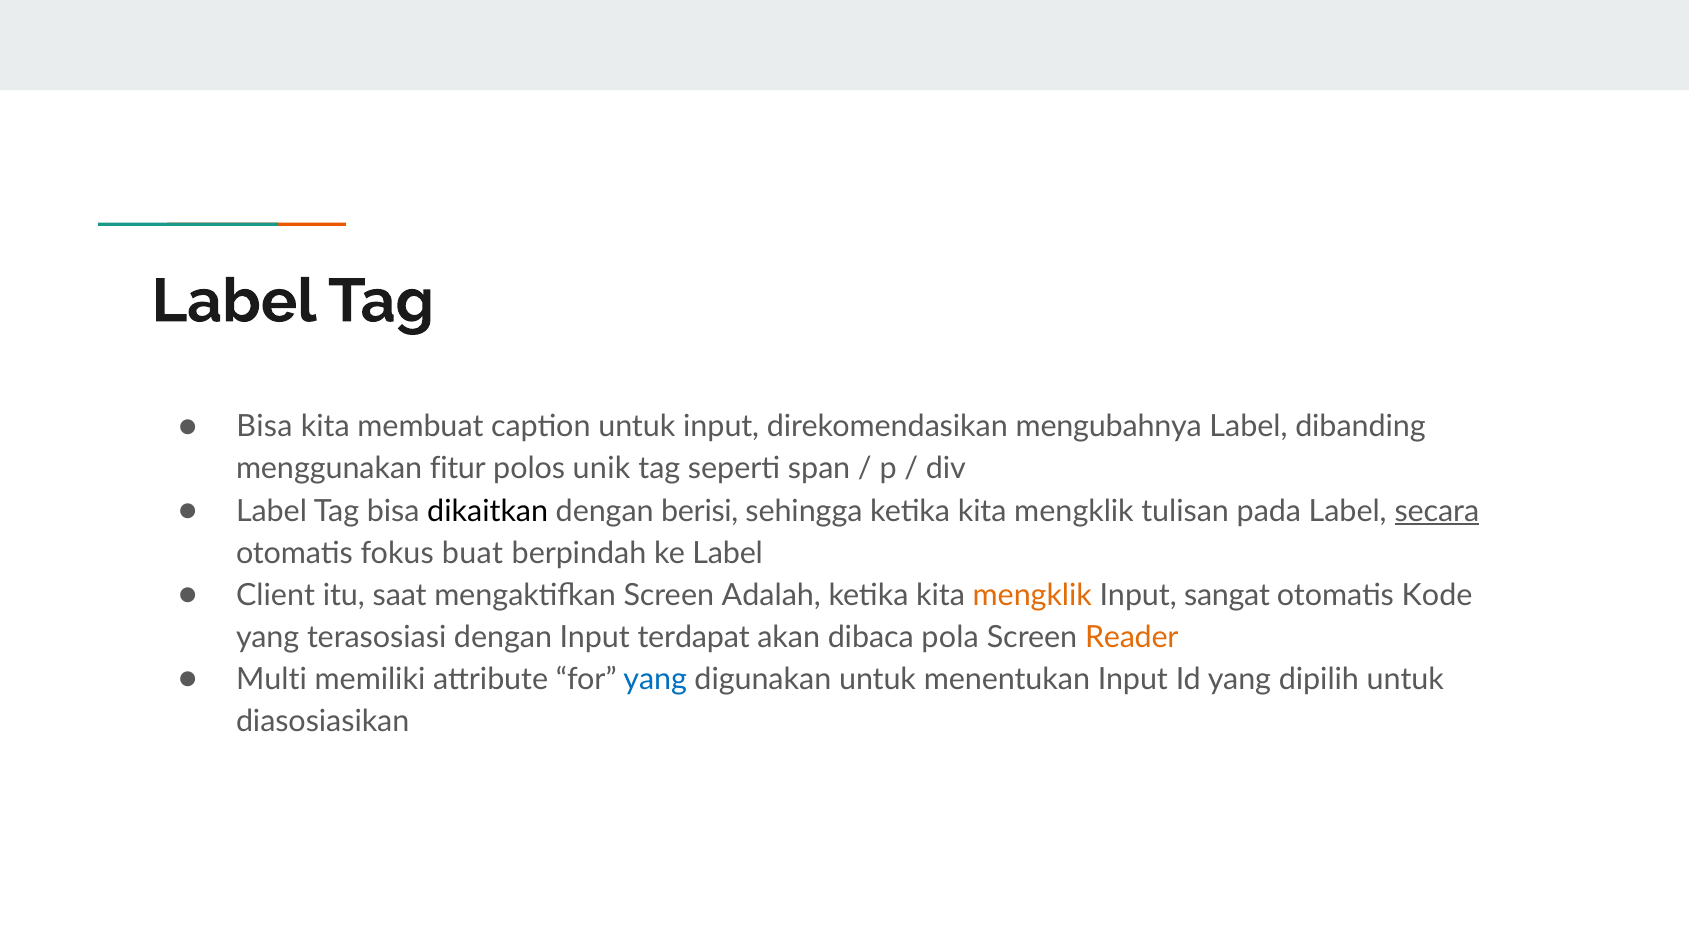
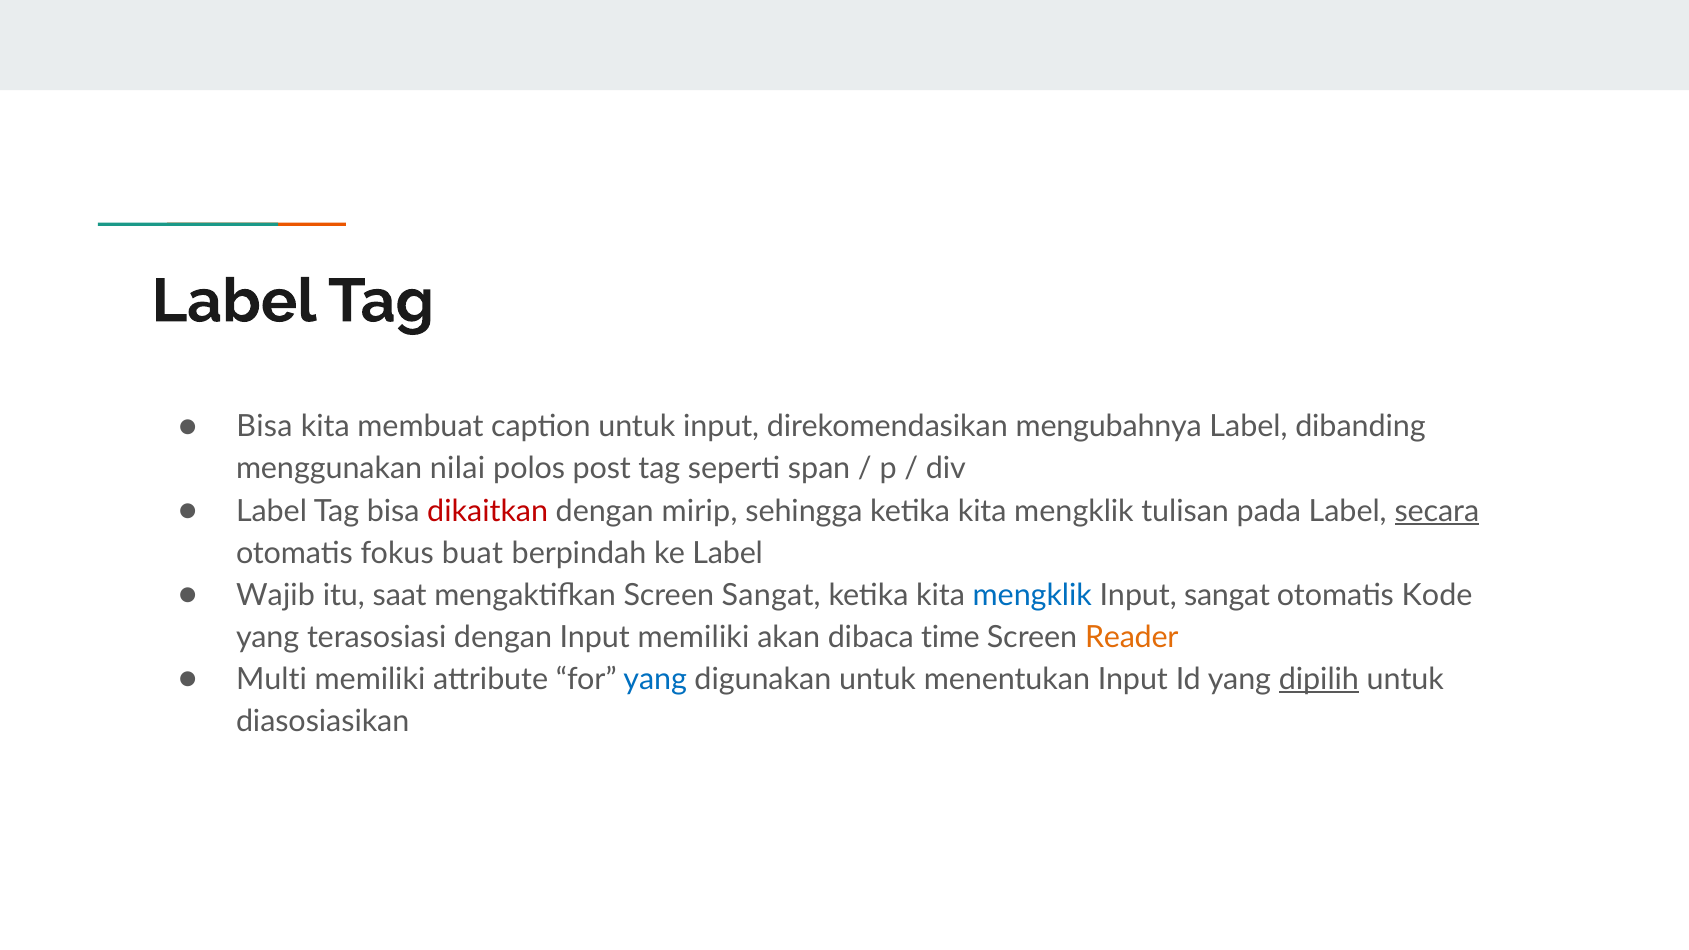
fitur: fitur -> nilai (458, 469)
unik: unik -> post (602, 469)
dikaitkan colour: black -> red (488, 511)
berisi: berisi -> mirip (699, 511)
Client: Client -> Wajib (275, 595)
Screen Adalah: Adalah -> Sangat (771, 595)
mengklik colour: orange -> blue (1032, 595)
Input terdapat: terdapat -> memiliki (693, 637)
pola: pola -> time (950, 637)
dipilih underline: none -> present (1319, 679)
